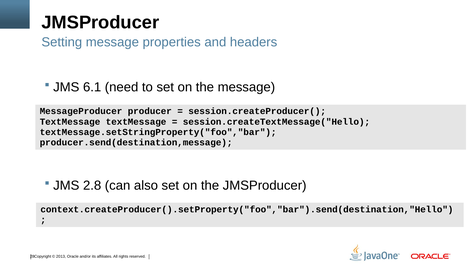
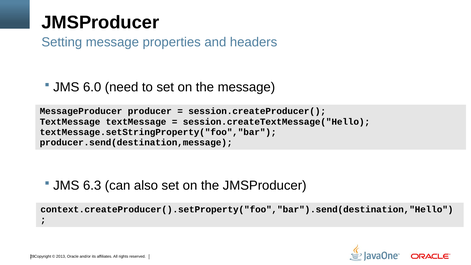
6.1: 6.1 -> 6.0 (92, 87)
2.8: 2.8 -> 6.3 (92, 185)
